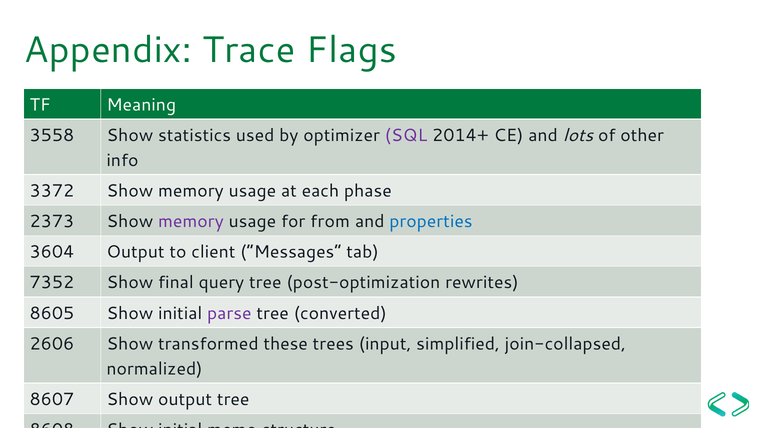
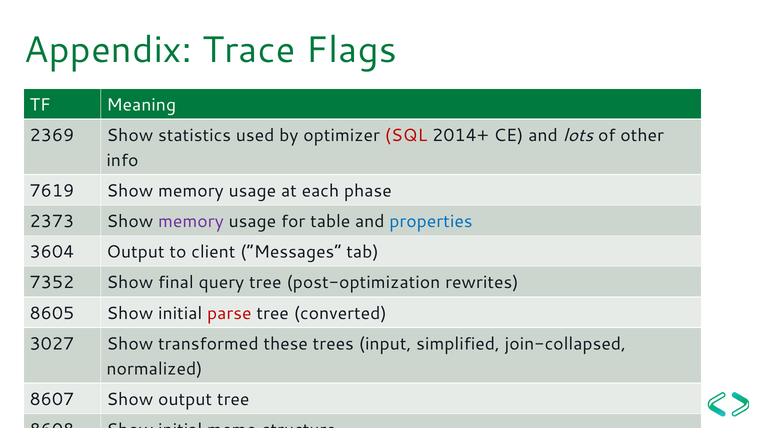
3558: 3558 -> 2369 (52, 135)
SQL colour: purple -> red (406, 135)
3372: 3372 -> 7619 (52, 191)
from: from -> table (330, 221)
parse colour: purple -> red (229, 313)
2606: 2606 -> 3027 (52, 344)
